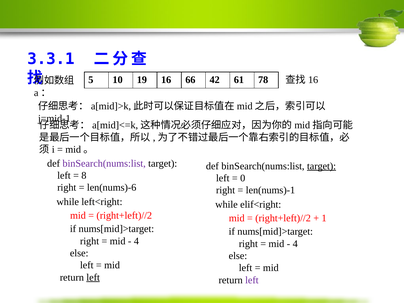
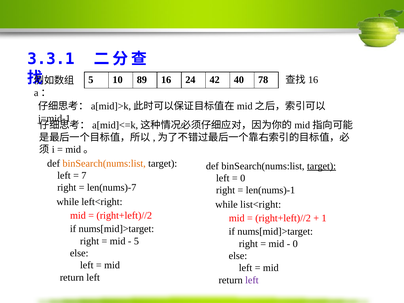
19: 19 -> 89 (142, 80)
66: 66 -> 24 (190, 80)
61: 61 -> 40 (239, 80)
binSearch(nums:list colour: purple -> orange (104, 163)
8: 8 -> 7 (84, 176)
len(nums)-6: len(nums)-6 -> len(nums)-7 (112, 188)
elif<right: elif<right -> list<right (261, 204)
4: 4 -> 5 (136, 241)
4: 4 -> 0 (295, 244)
left underline: present -> none (93, 277)
